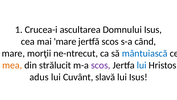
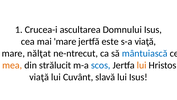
jertfă scos: scos -> este (110, 41)
s-a când: când -> viaţă (145, 41)
morţii: morţii -> nălţat (39, 53)
scos colour: purple -> blue (101, 65)
lui colour: blue -> orange (142, 65)
adus: adus -> viaţă (39, 77)
